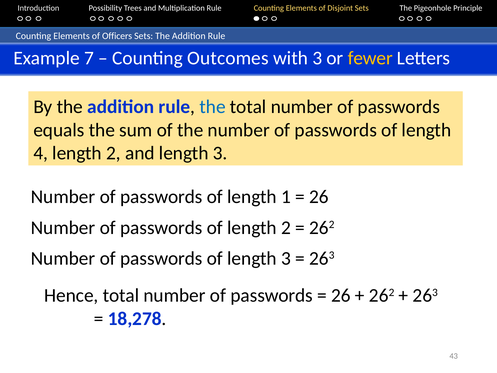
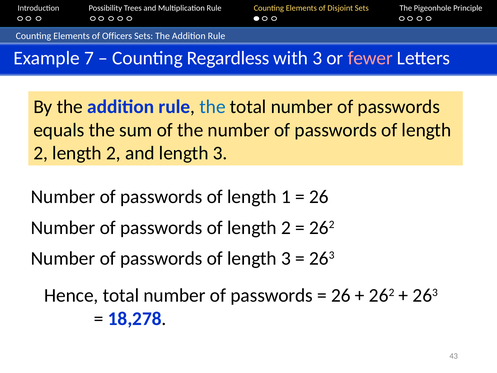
Outcomes: Outcomes -> Regardless (228, 58)
fewer colour: yellow -> pink (370, 58)
4: 4 -> 2 (41, 153)
